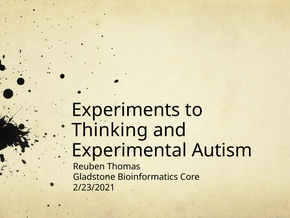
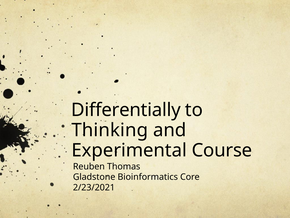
Experiments: Experiments -> Differentially (126, 110)
Autism: Autism -> Course (222, 150)
